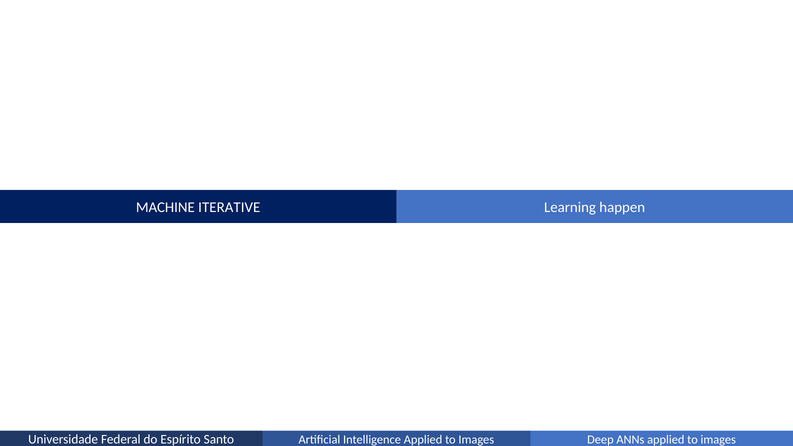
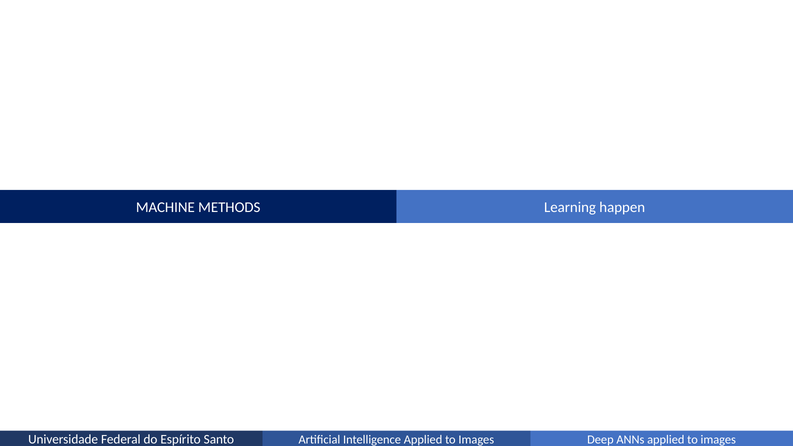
ITERATIVE: ITERATIVE -> METHODS (229, 208)
